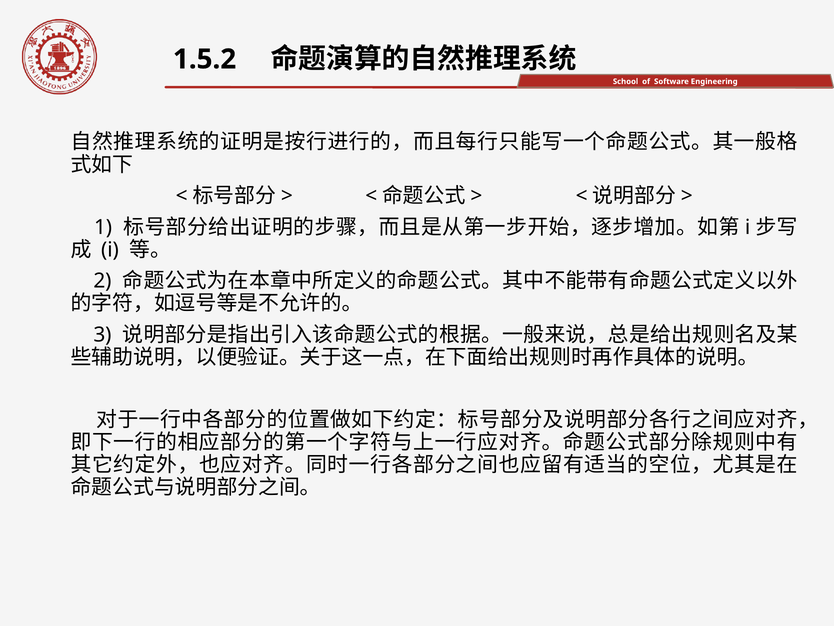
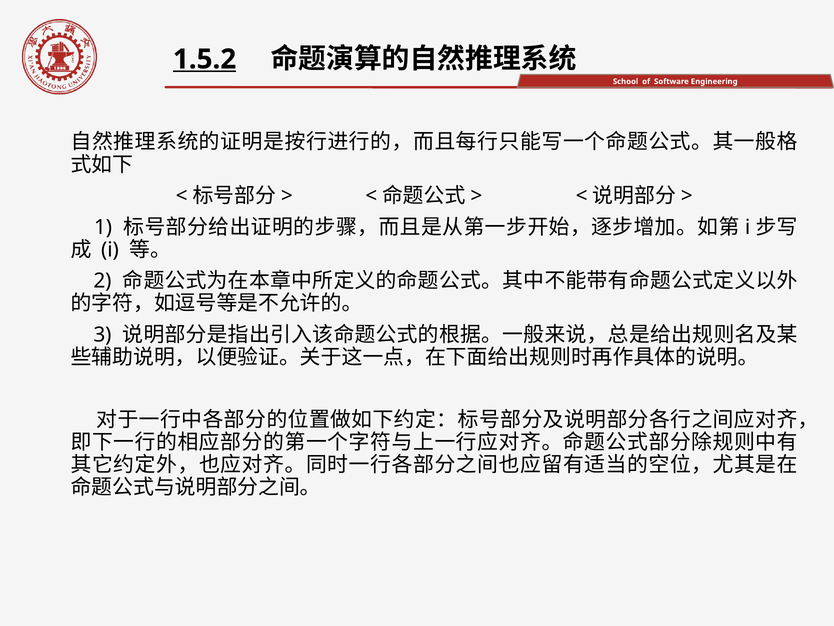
1.5.2 underline: none -> present (205, 59)
